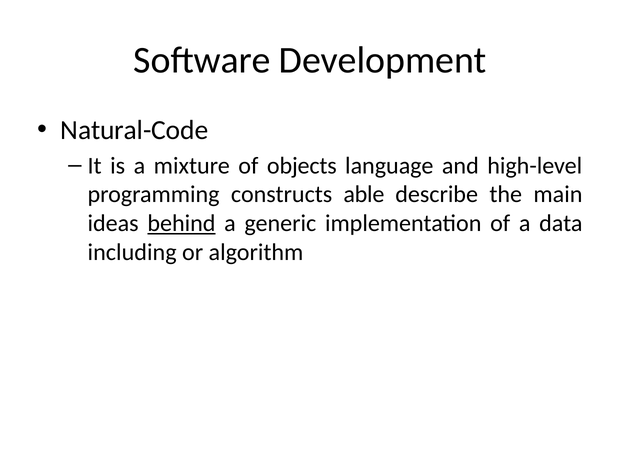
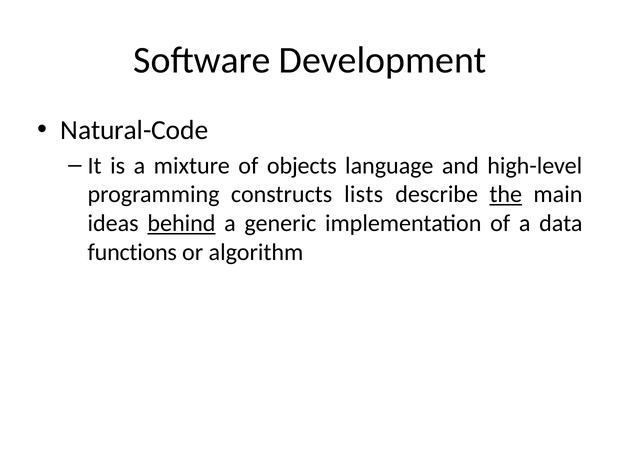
able: able -> lists (364, 195)
the underline: none -> present (506, 195)
including: including -> functions (132, 252)
